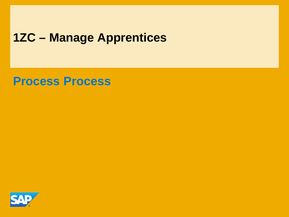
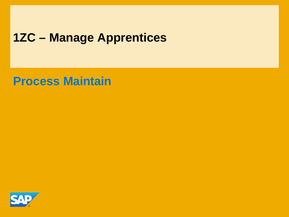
Process Process: Process -> Maintain (87, 81)
